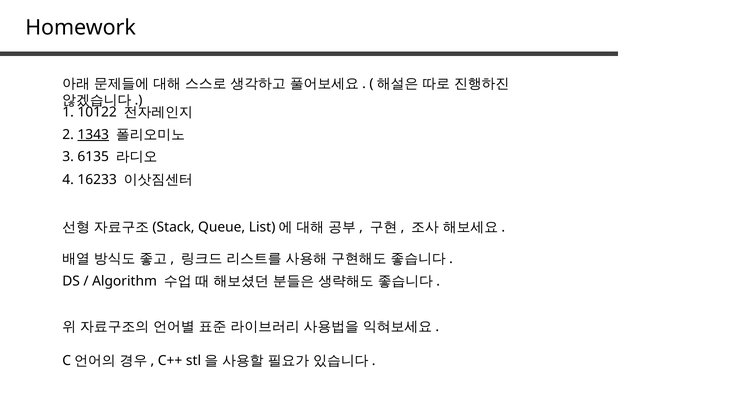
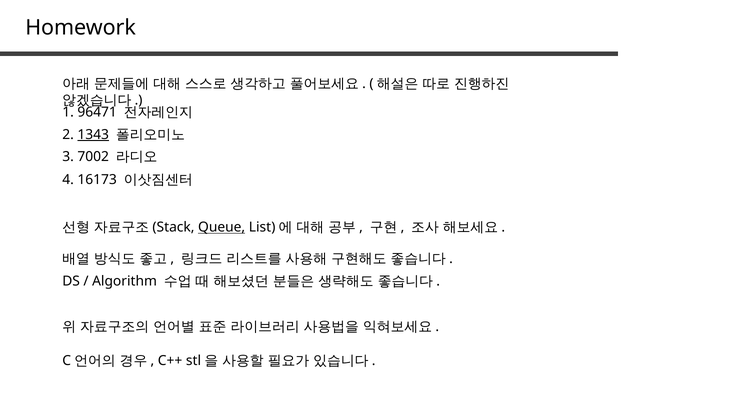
10122: 10122 -> 96471 (97, 112)
6135: 6135 -> 7002 (93, 157)
16233: 16233 -> 16173 (97, 179)
Queue underline: none -> present (222, 227)
